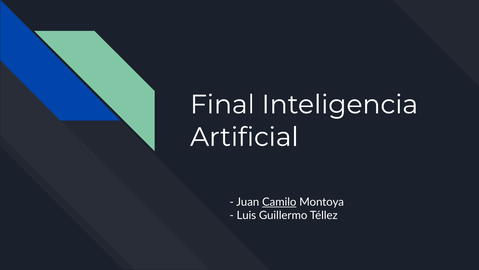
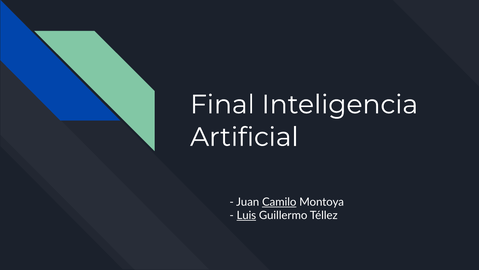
Luis underline: none -> present (246, 215)
